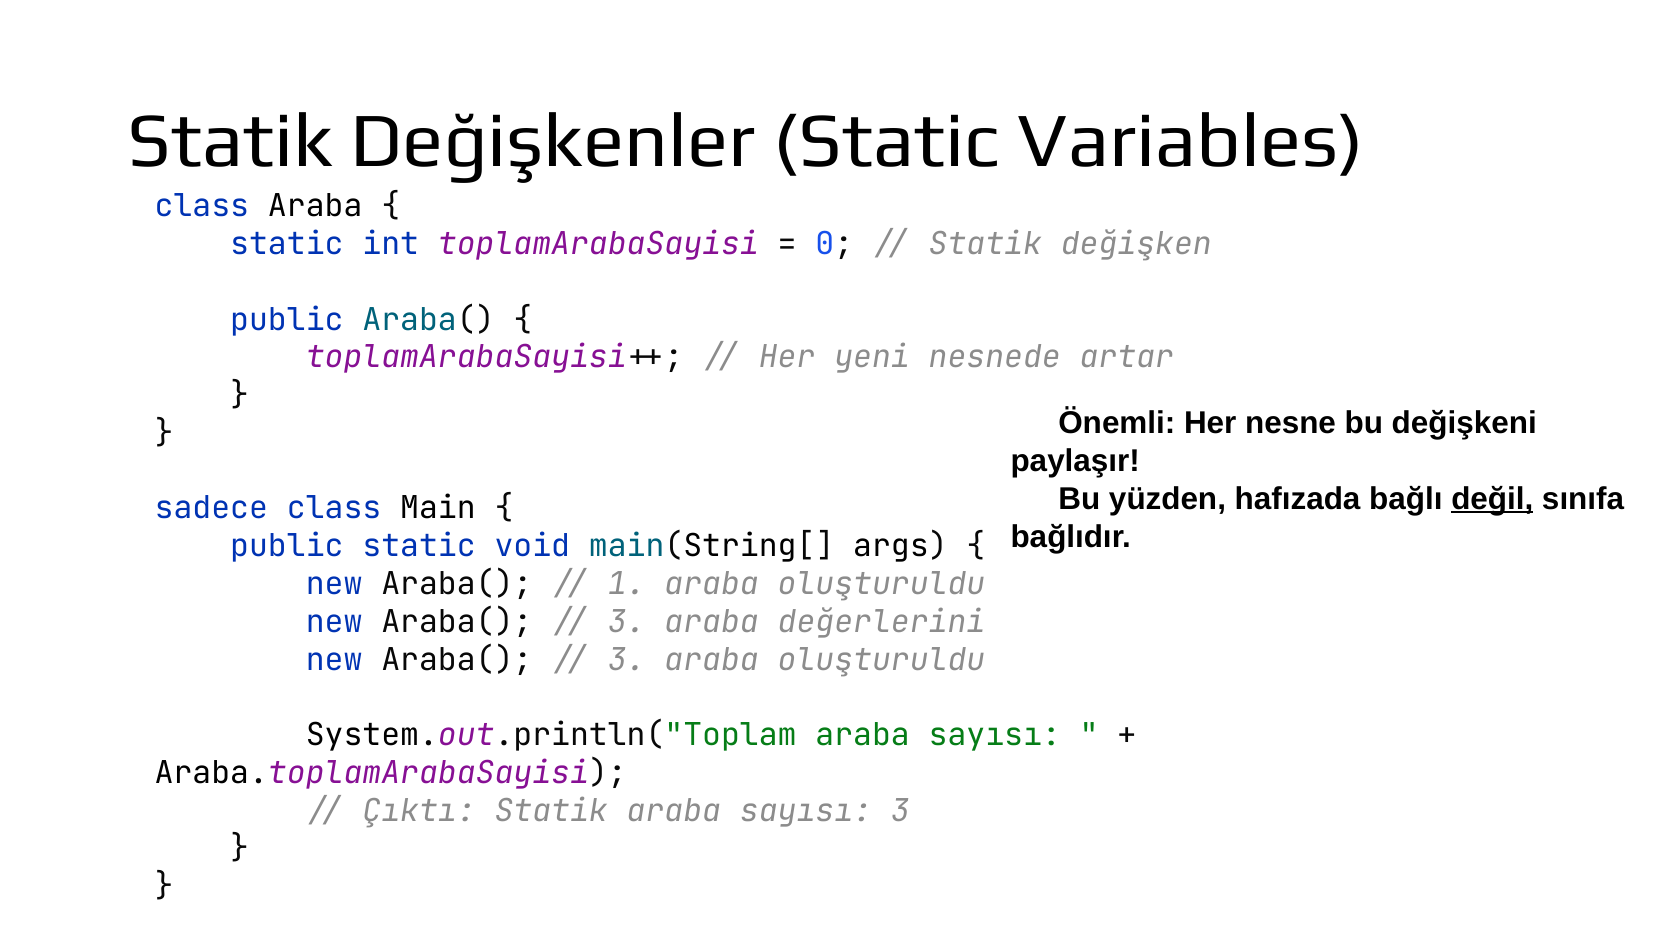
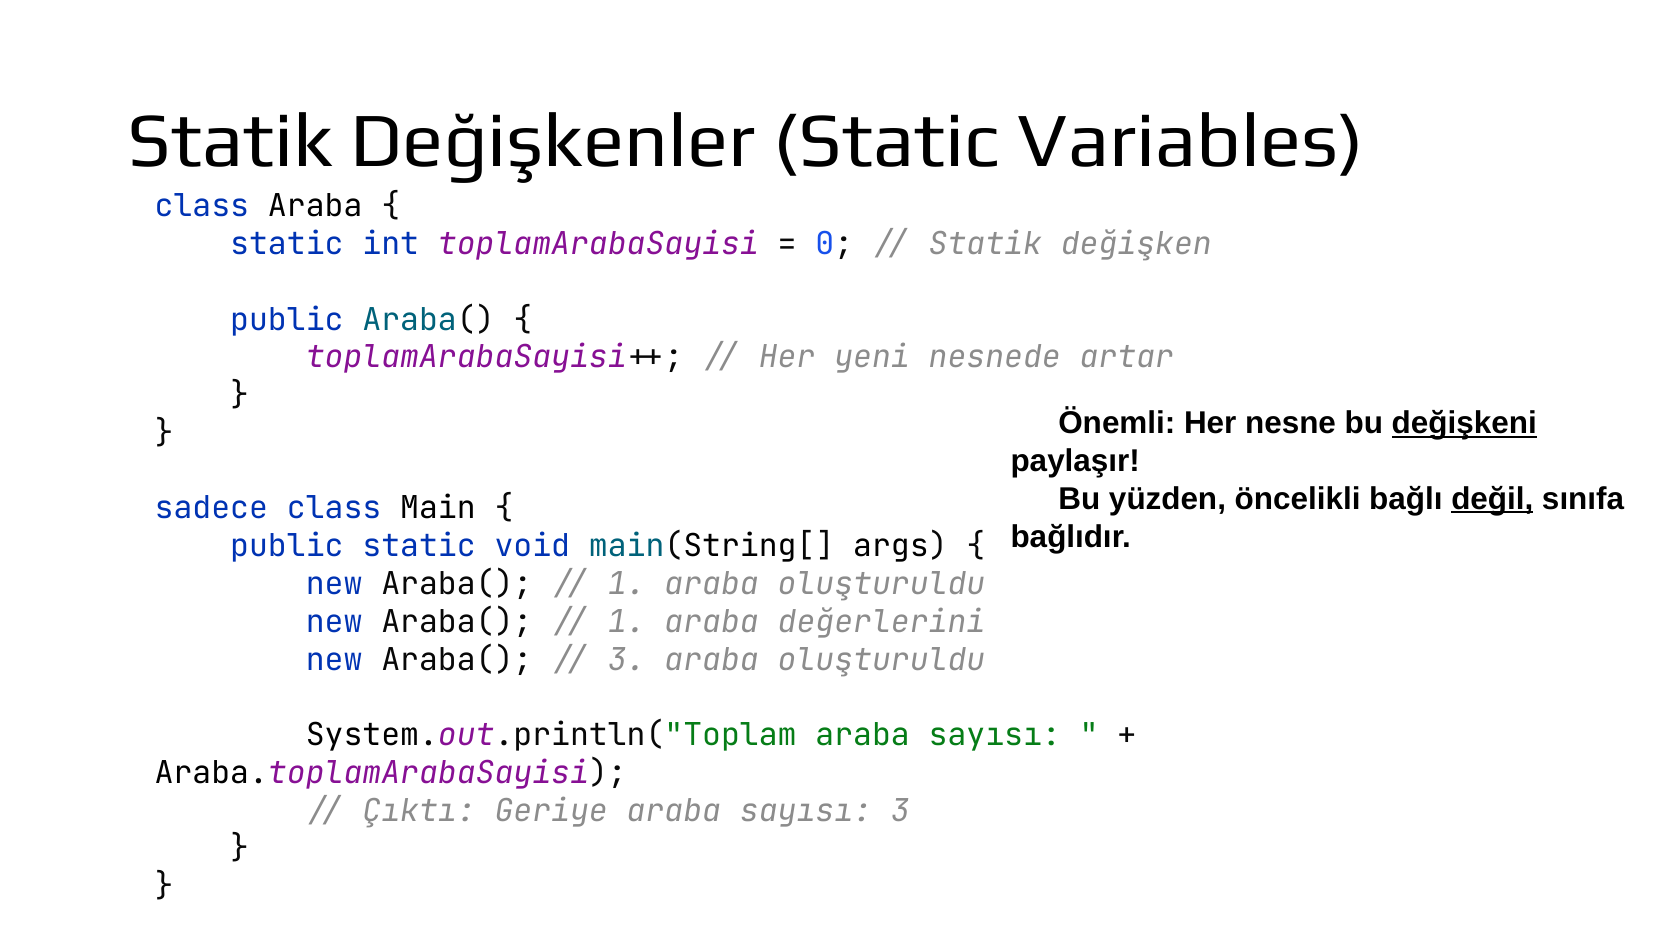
değişkeni underline: none -> present (1464, 423)
hafızada: hafızada -> öncelikli (1298, 499)
3: 3 -> 1 (627, 622)
Çıktı Statik: Statik -> Geriye (551, 811)
